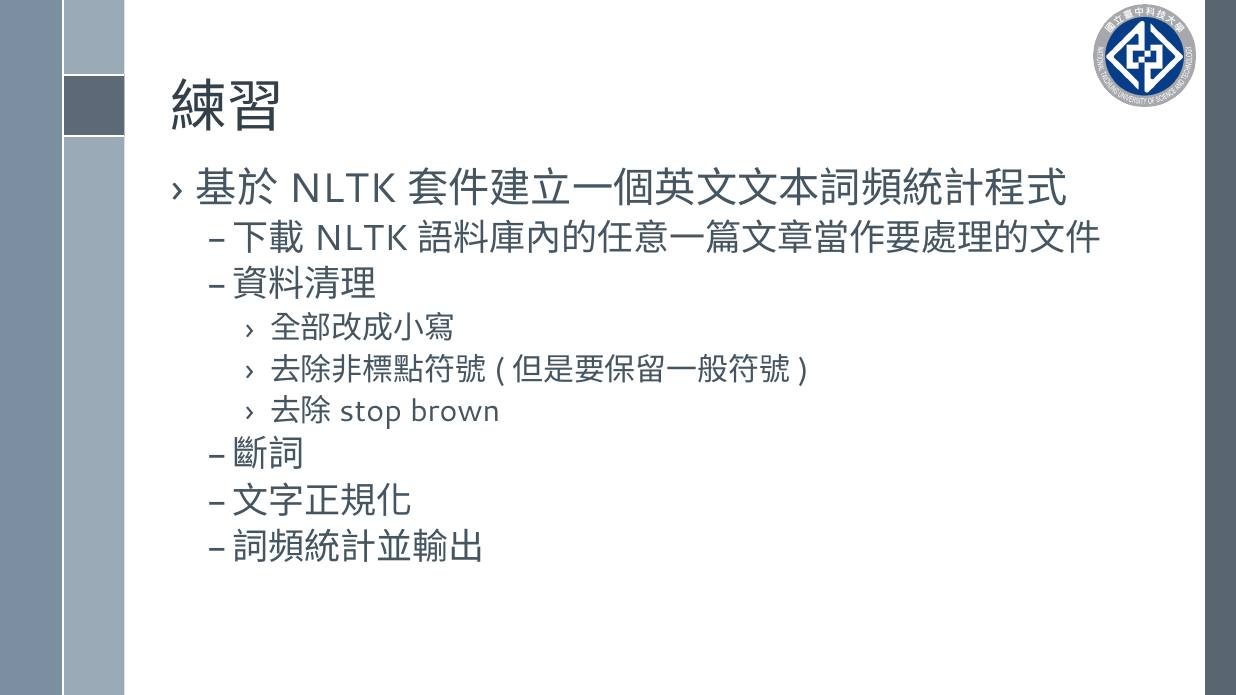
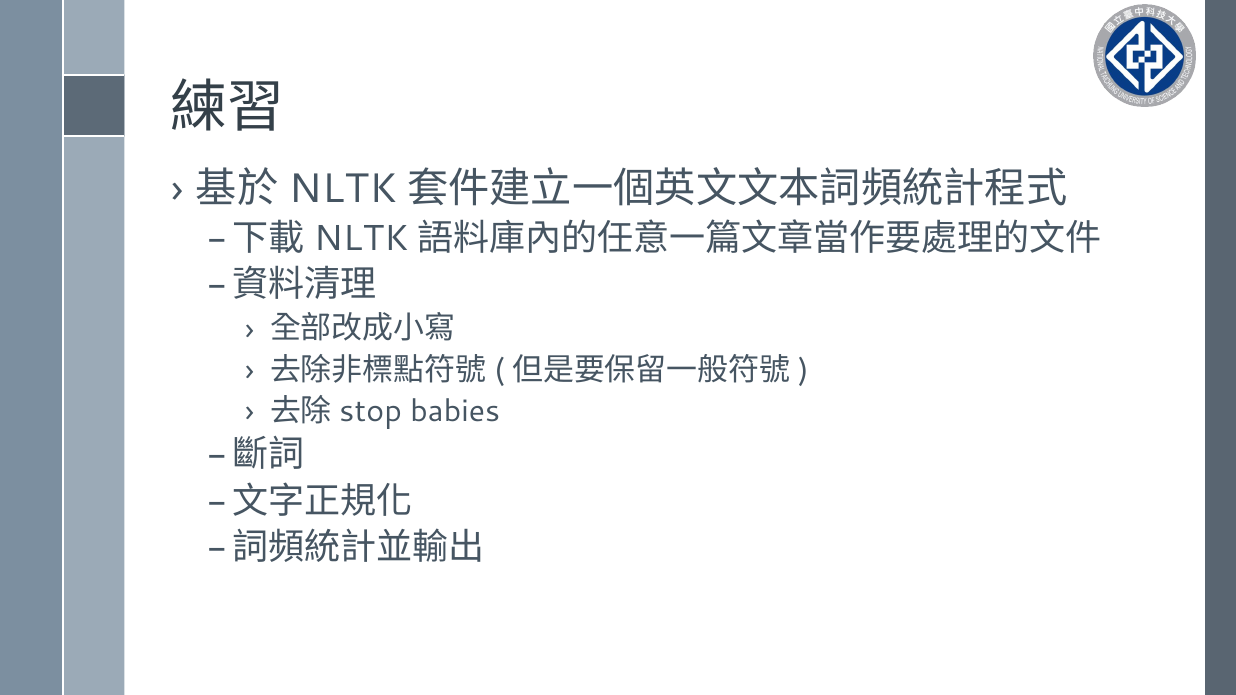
brown: brown -> babies (455, 411)
